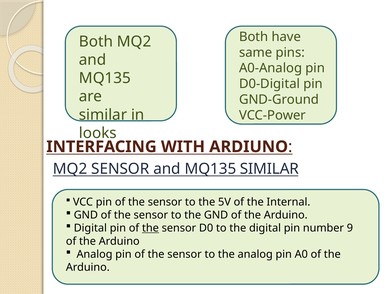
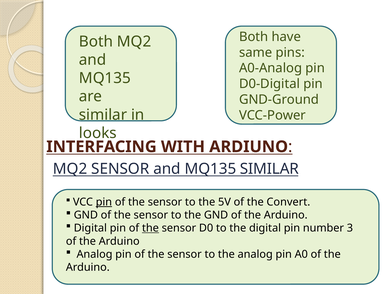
pin underline: none -> present (104, 202)
Internal: Internal -> Convert (288, 202)
9: 9 -> 3 (350, 228)
